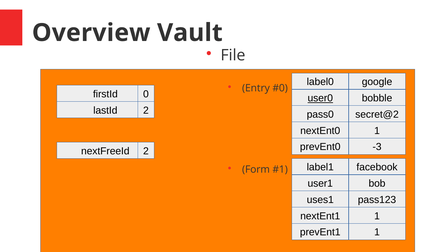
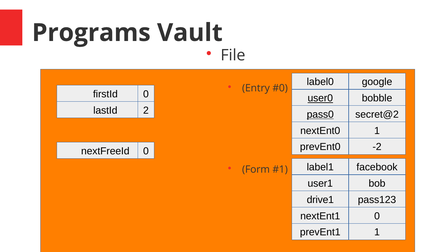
Overview: Overview -> Programs (91, 33)
pass0 underline: none -> present (320, 114)
-3: -3 -> -2 (377, 147)
nextFreeId 2: 2 -> 0 (146, 151)
uses1: uses1 -> drive1 (320, 199)
nextEnt1 1: 1 -> 0 (377, 216)
